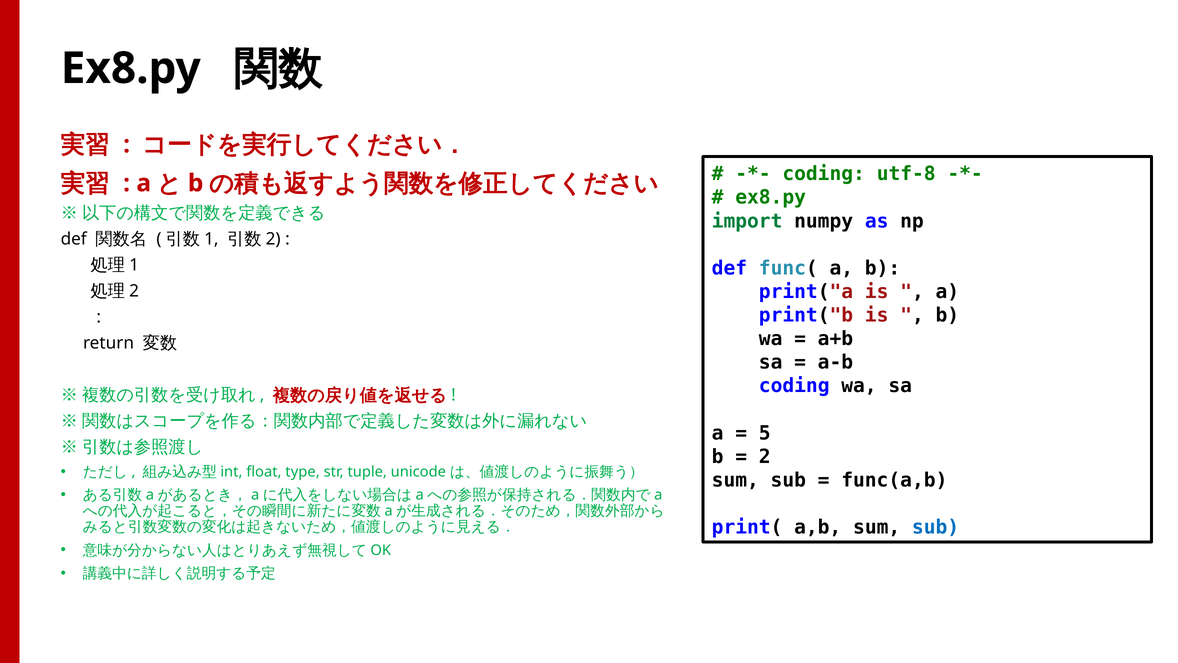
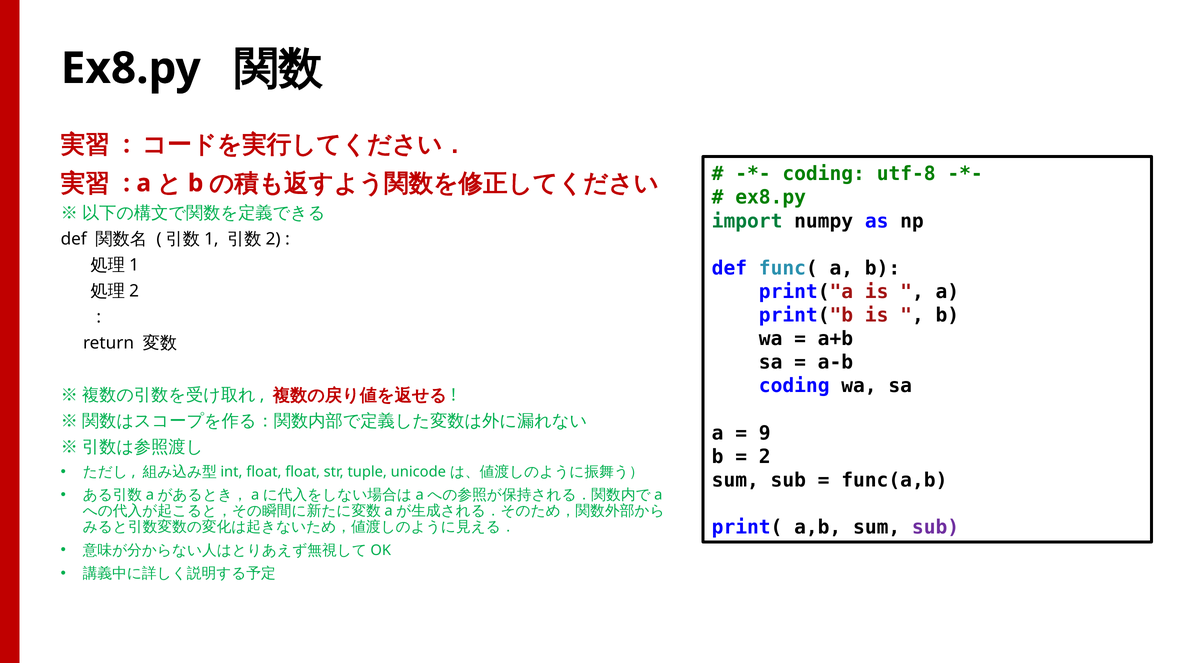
5: 5 -> 9 (765, 433)
float type: type -> float (303, 472)
sub colour: blue -> purple (936, 527)
